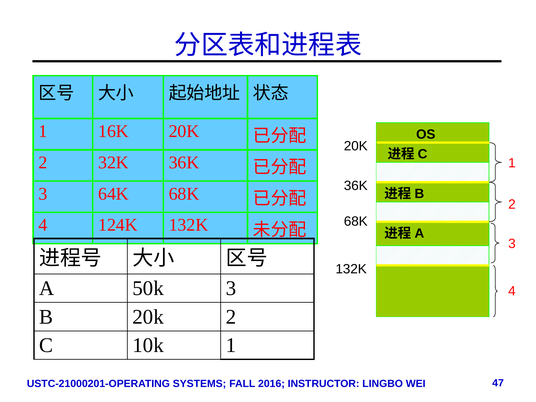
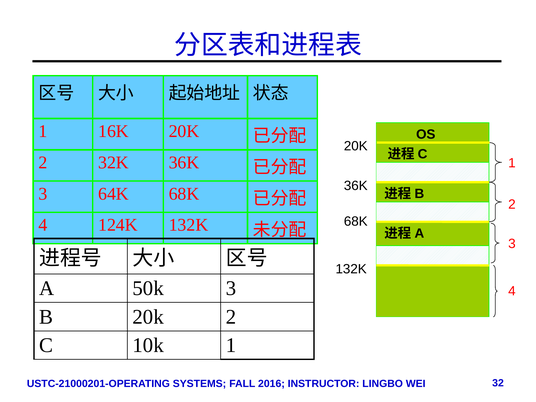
47: 47 -> 32 (498, 383)
